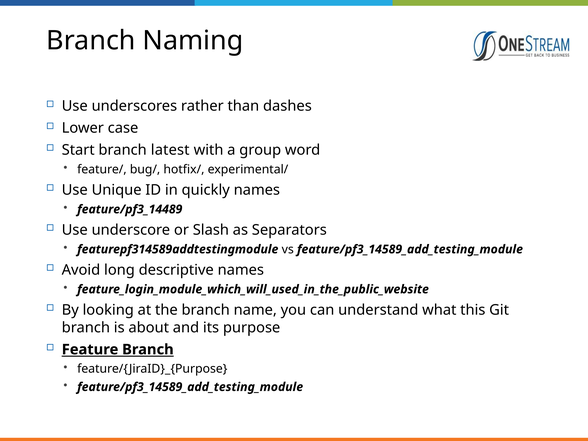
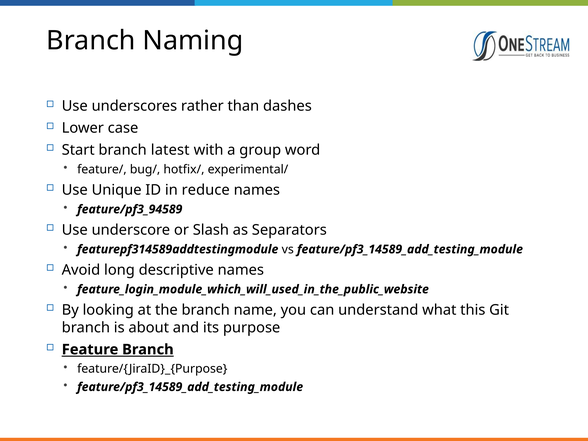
quickly: quickly -> reduce (206, 190)
feature/pf3_14489: feature/pf3_14489 -> feature/pf3_94589 (130, 209)
